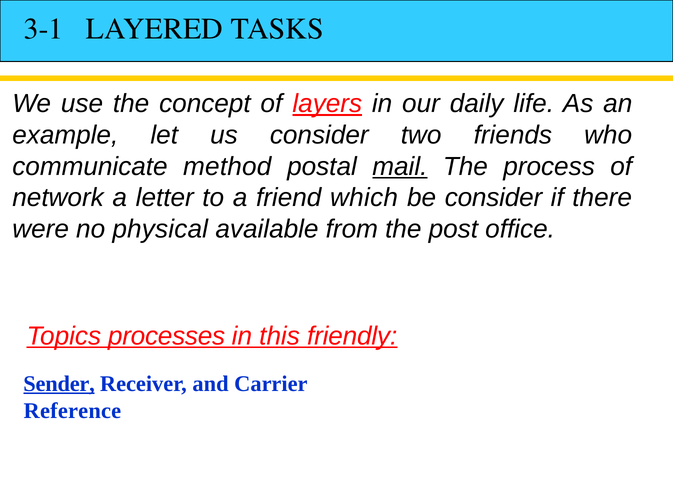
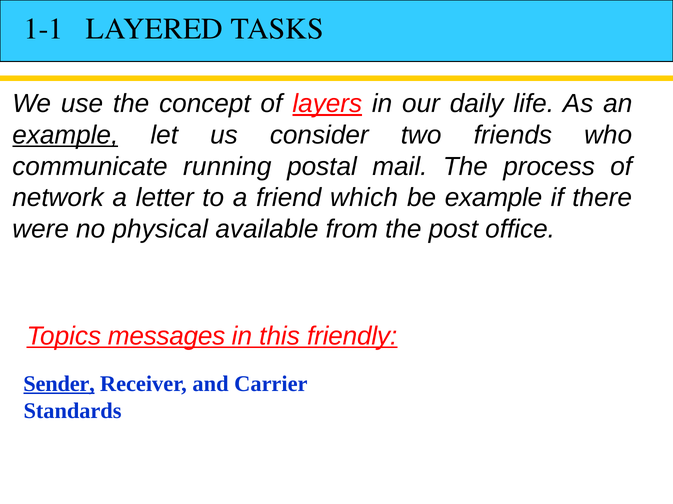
3-1: 3-1 -> 1-1 (43, 29)
example underline: none -> present (65, 135)
method: method -> running (227, 167)
mail underline: present -> none (400, 167)
be consider: consider -> example (494, 198)
processes: processes -> messages (167, 336)
Reference: Reference -> Standards (73, 411)
